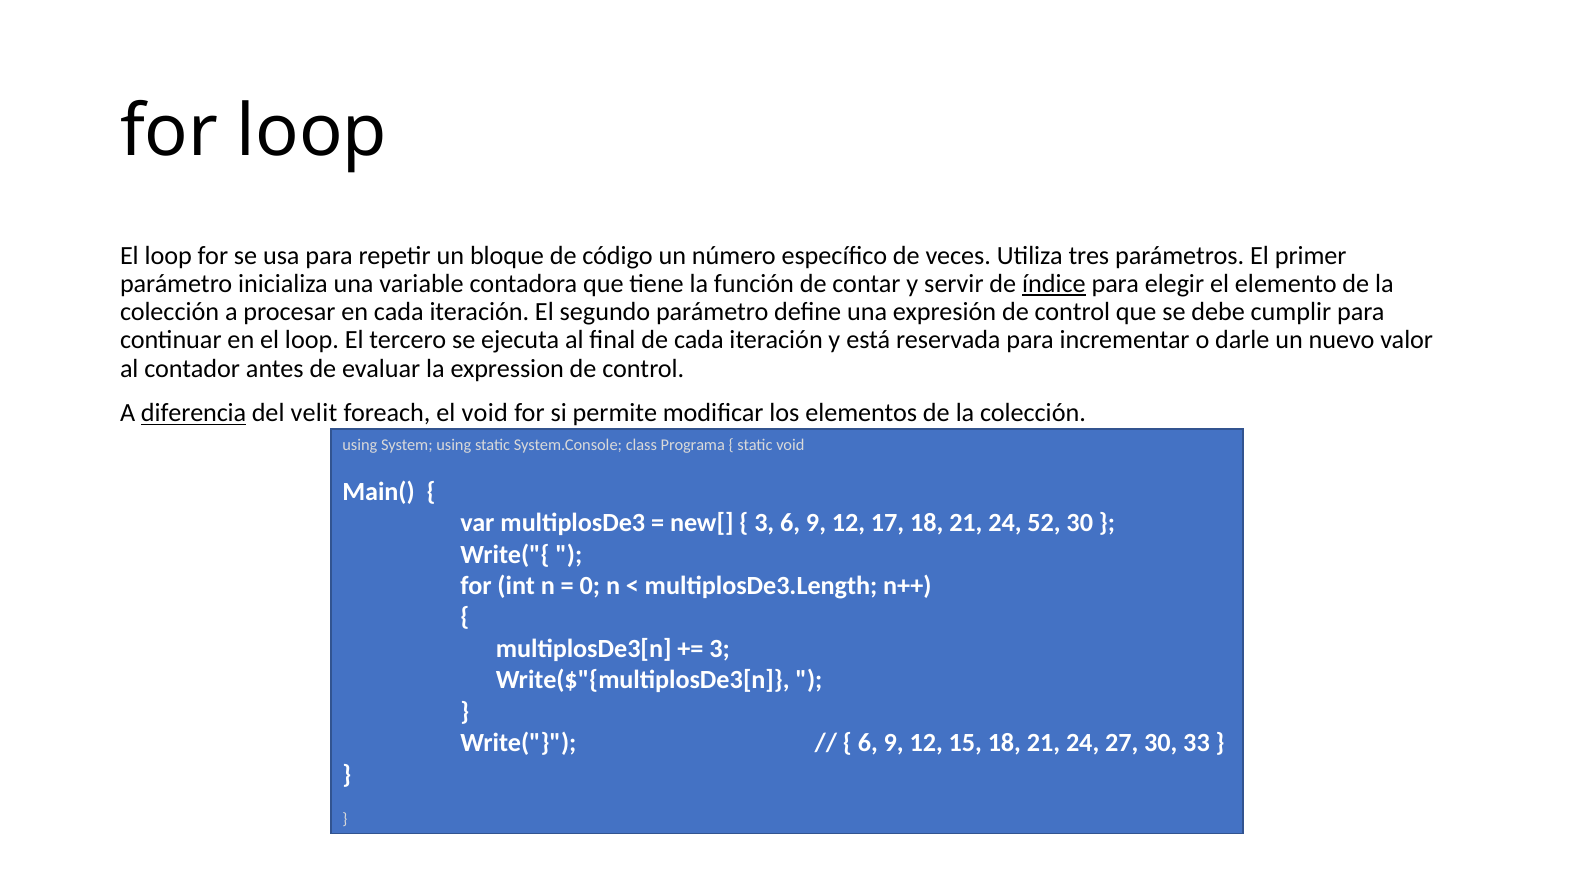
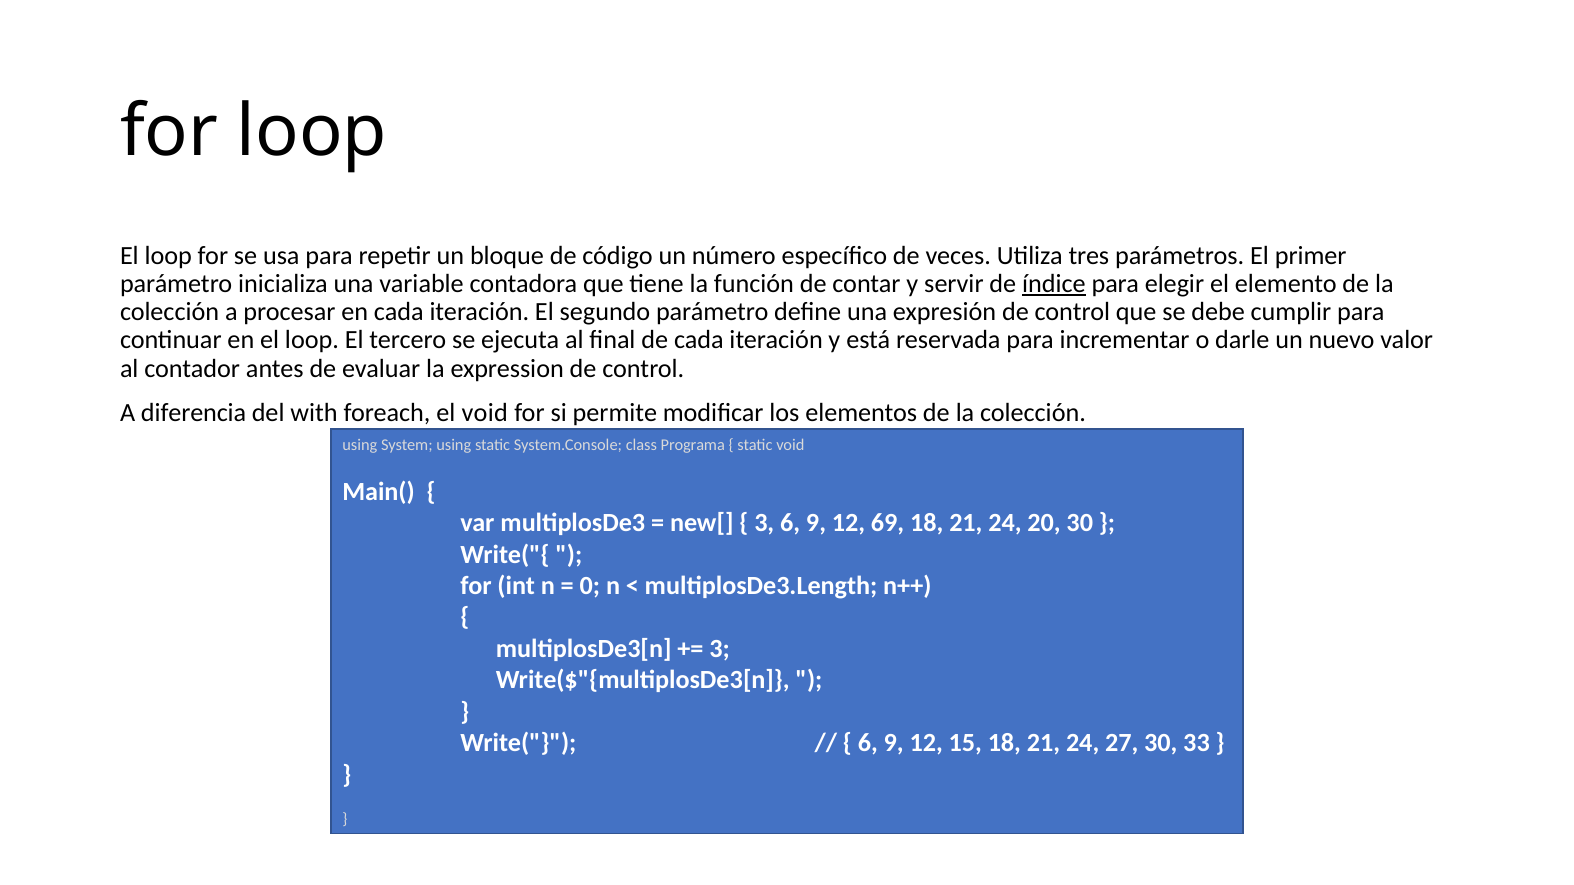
diferencia underline: present -> none (194, 413)
velit: velit -> with (314, 413)
17: 17 -> 69 (888, 523)
52: 52 -> 20 (1044, 523)
